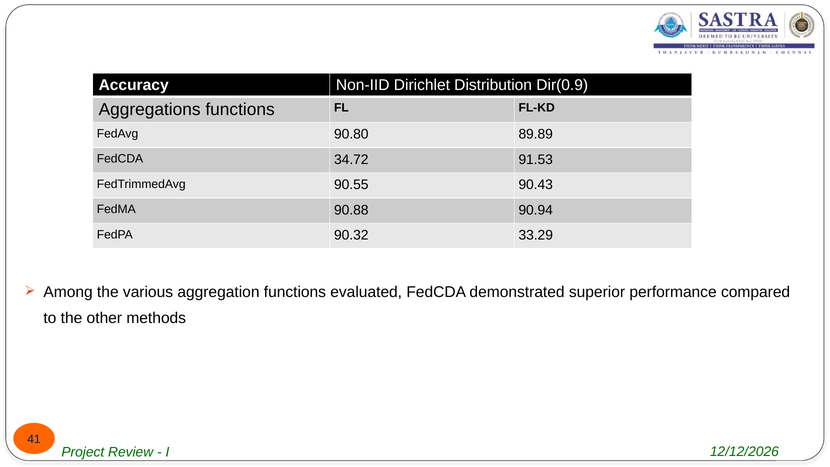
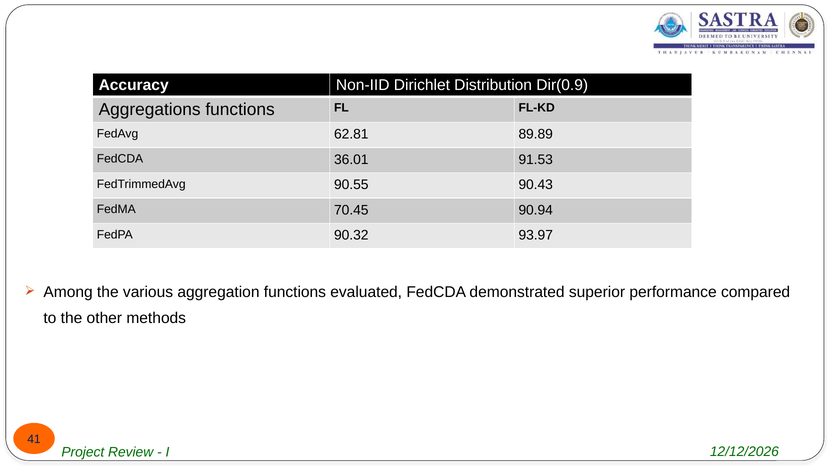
90.80: 90.80 -> 62.81 (351, 134)
34.72: 34.72 -> 36.01 (351, 160)
90.88: 90.88 -> 70.45 (351, 210)
33.29: 33.29 -> 93.97 (536, 235)
